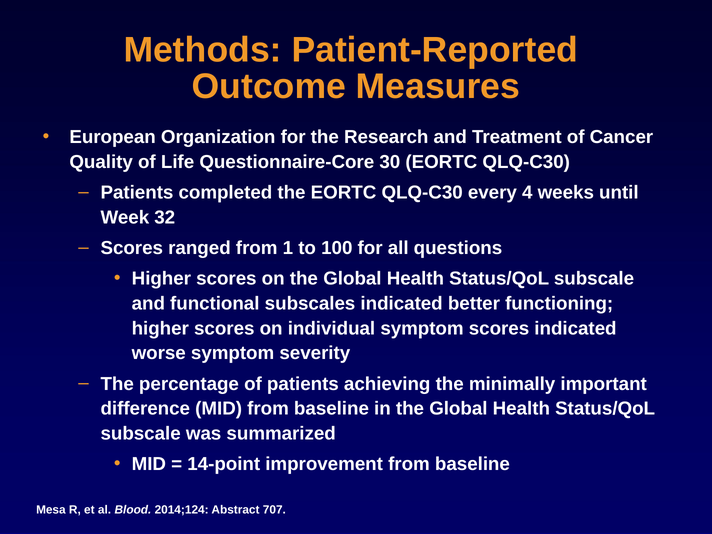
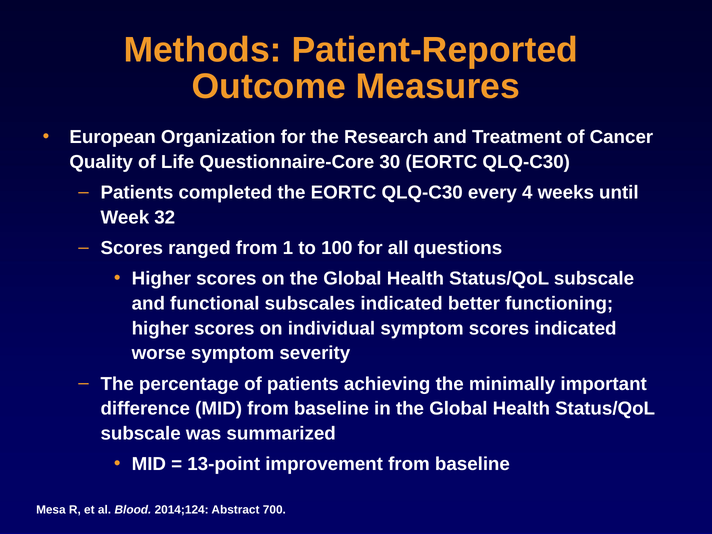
14-point: 14-point -> 13-point (224, 464)
707: 707 -> 700 (274, 510)
